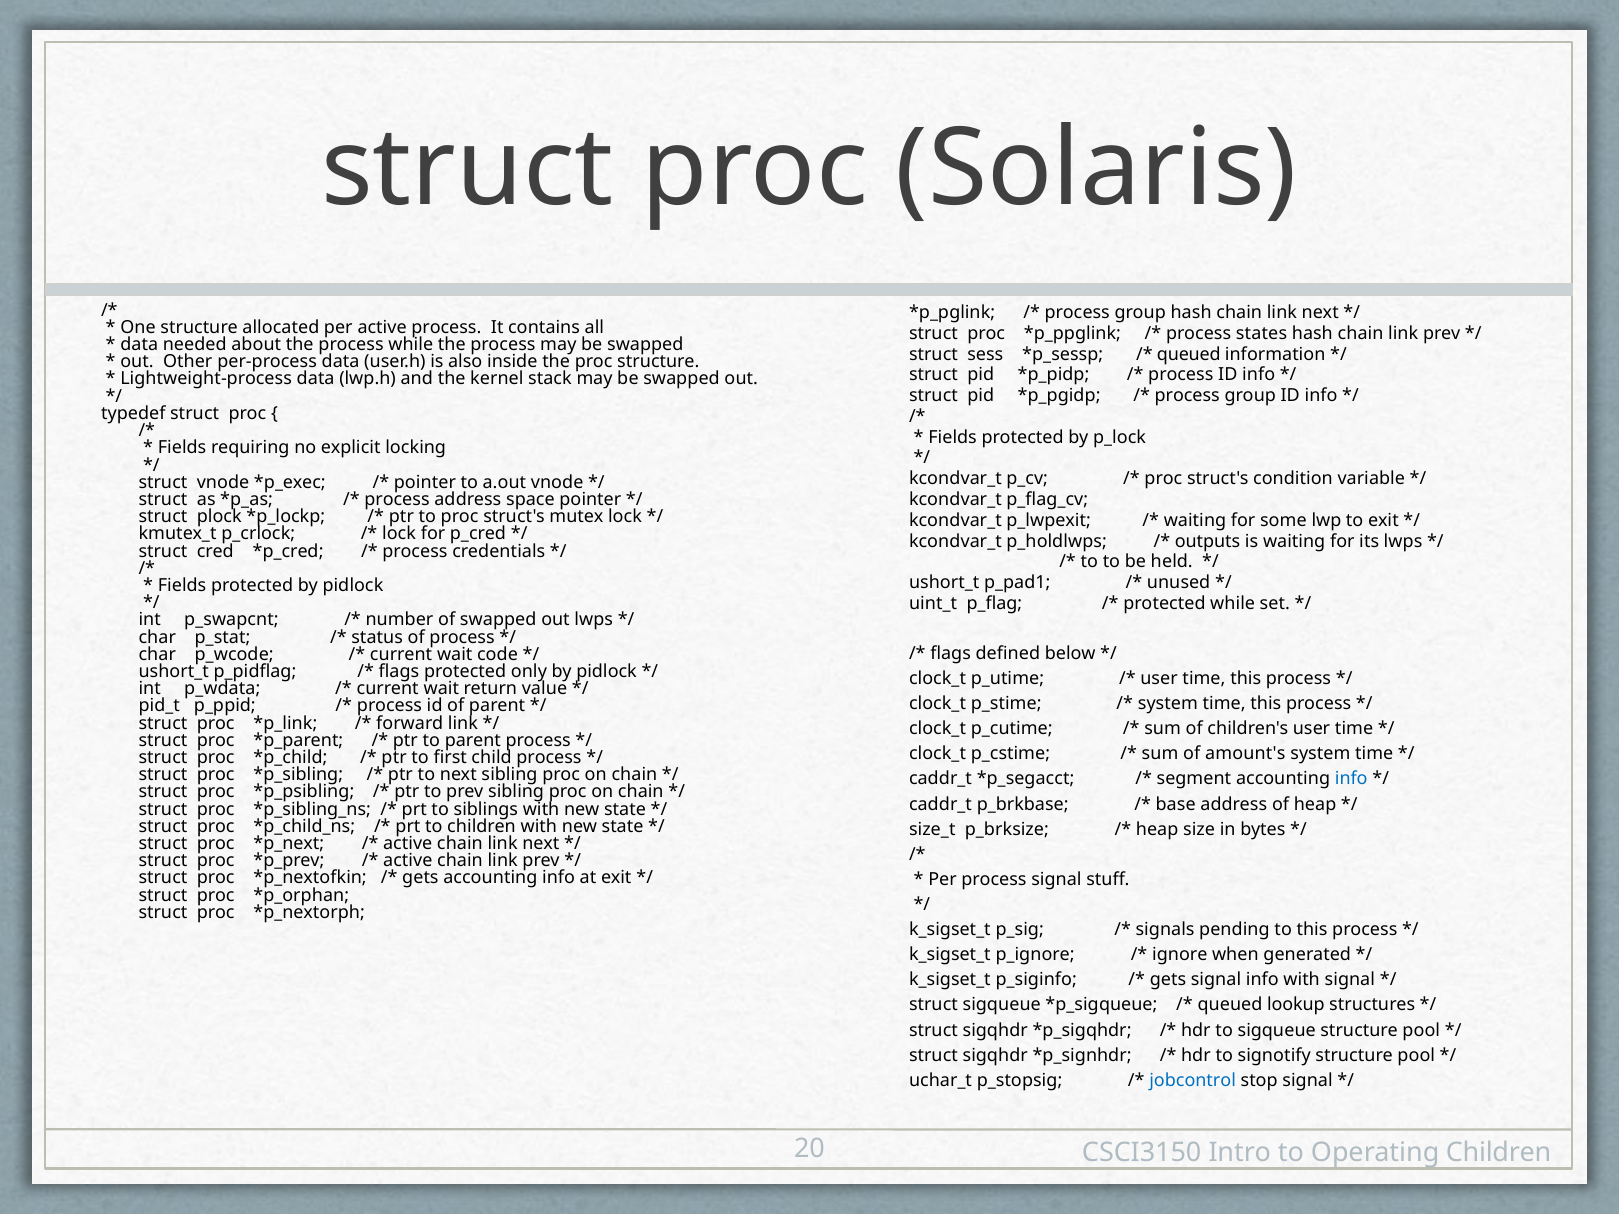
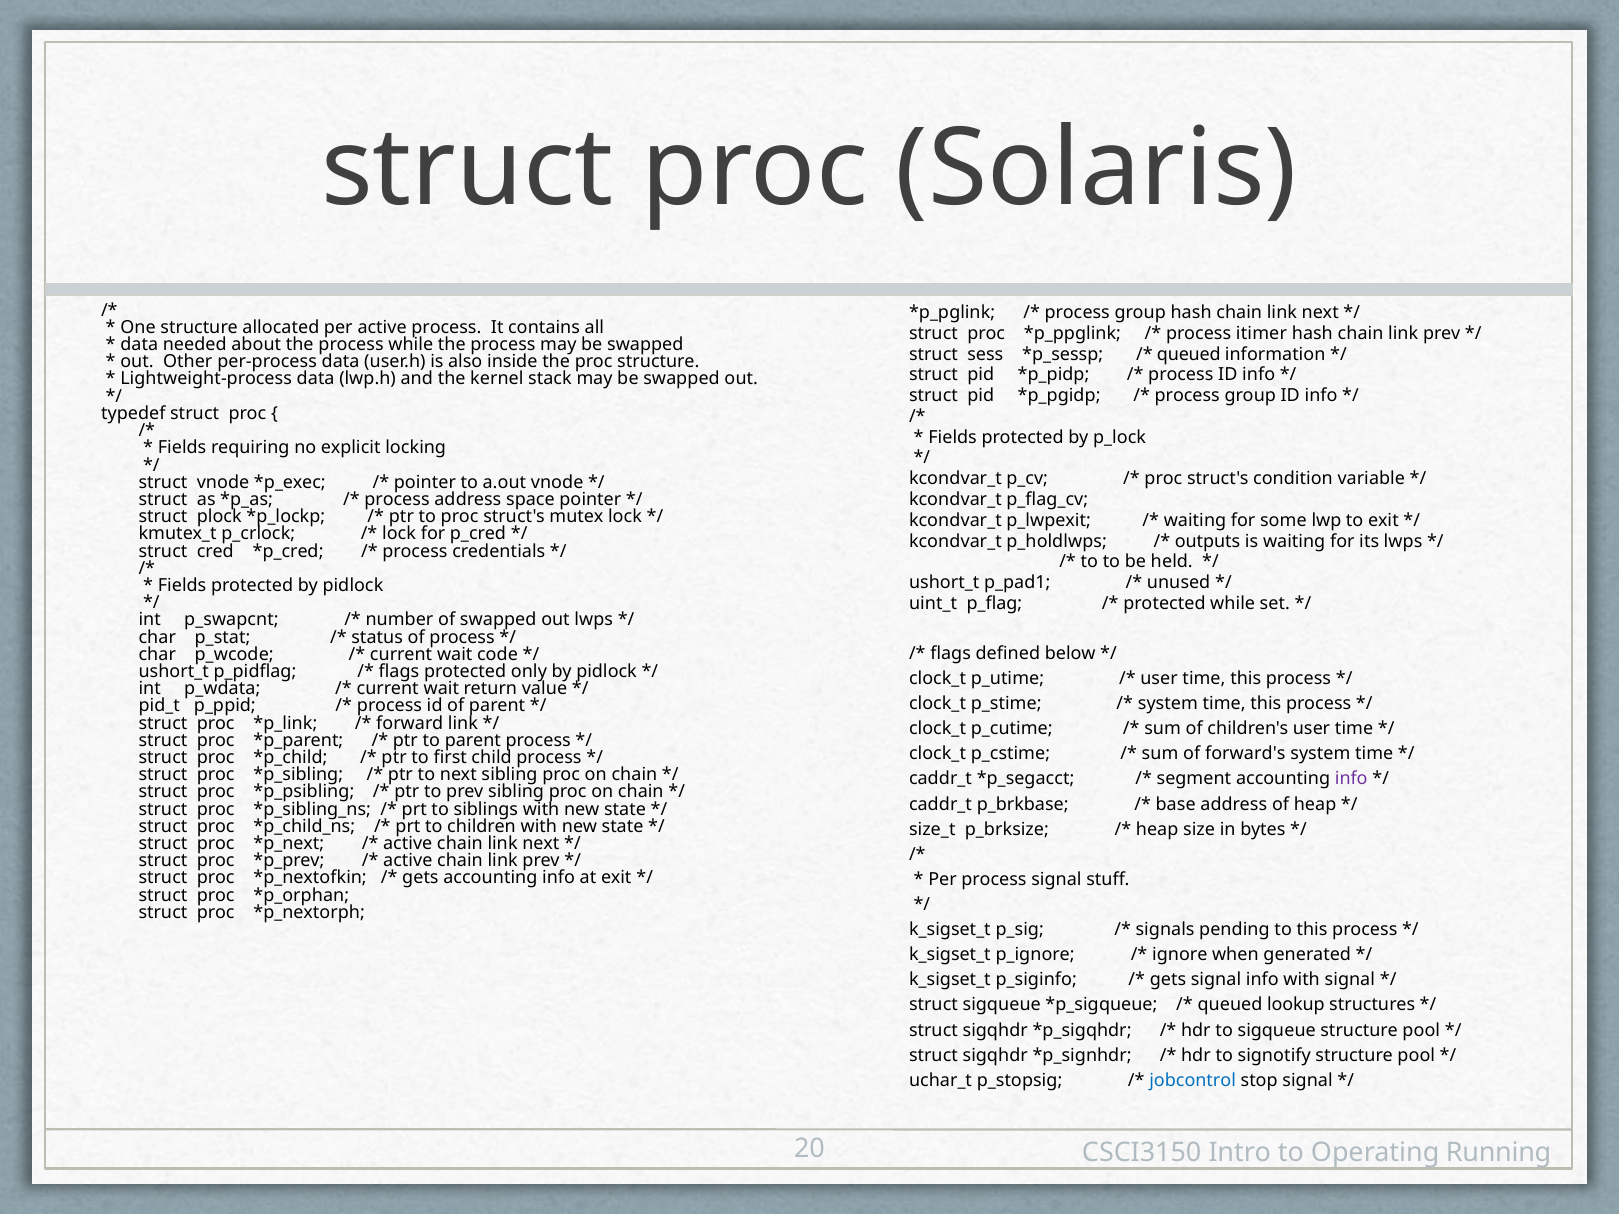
states: states -> itimer (1261, 333)
amount's: amount's -> forward's (1245, 754)
info colour: blue -> purple (1351, 779)
Operating Children: Children -> Running (1499, 1153)
